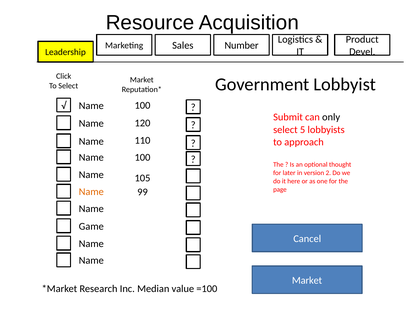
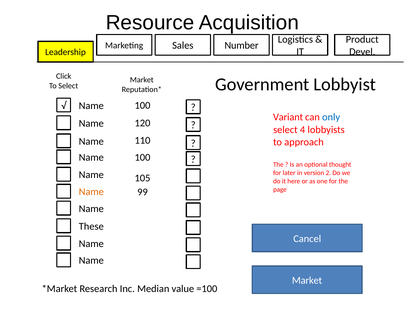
Submit: Submit -> Variant (288, 117)
only colour: black -> blue (331, 117)
5: 5 -> 4 (303, 130)
Game: Game -> These (91, 227)
